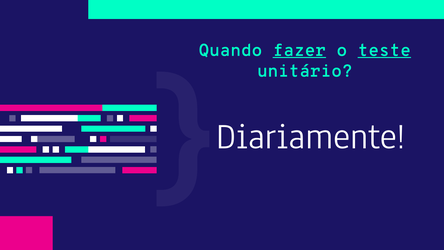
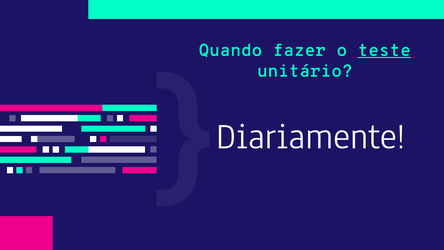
fazer underline: present -> none (299, 50)
